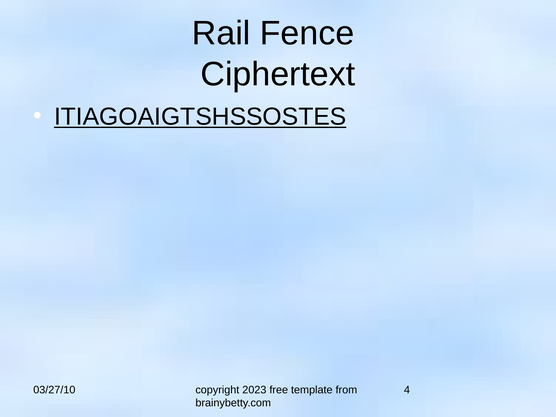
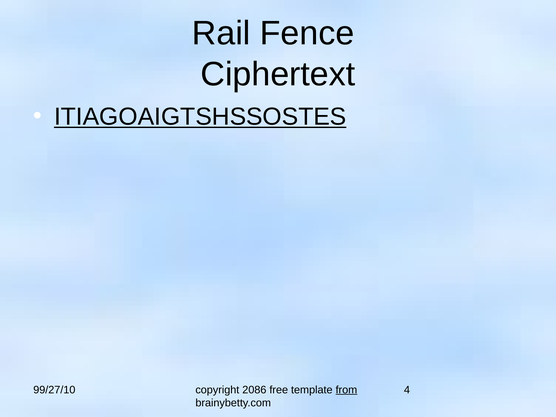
03/27/10: 03/27/10 -> 99/27/10 (54, 390)
2023: 2023 -> 2086 (254, 390)
from underline: none -> present (346, 390)
